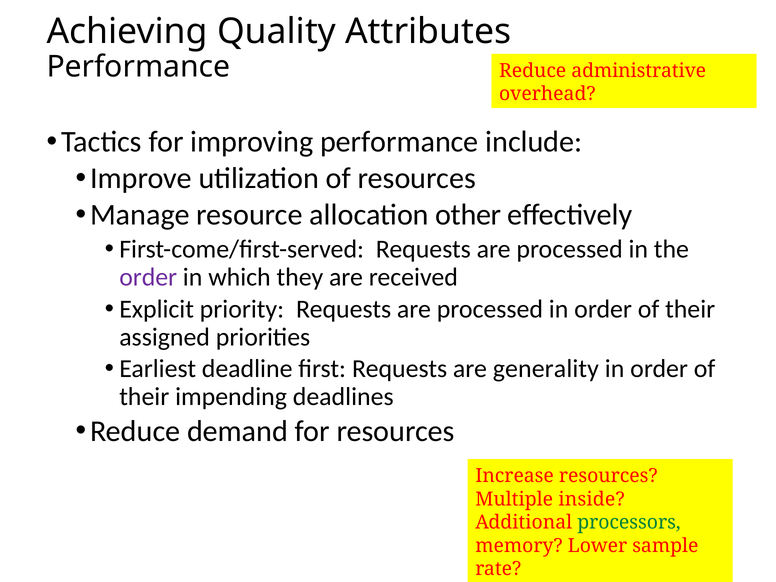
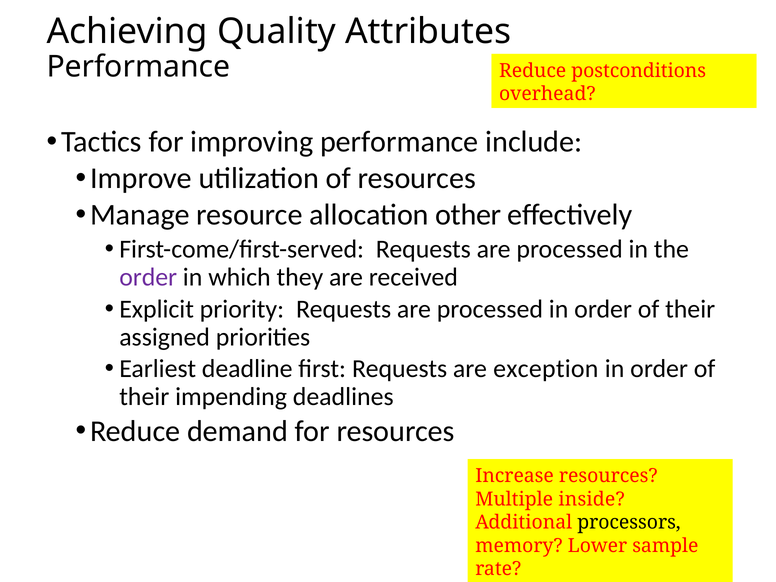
administrative: administrative -> postconditions (639, 71)
generality: generality -> exception (546, 369)
processors colour: green -> black (629, 522)
